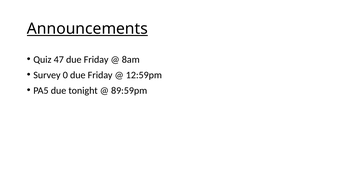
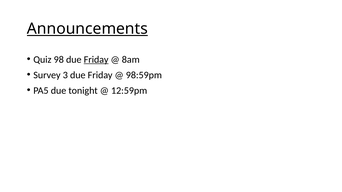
47: 47 -> 98 (59, 60)
Friday underline: none -> present (96, 60)
0: 0 -> 3 (65, 75)
12:59pm: 12:59pm -> 98:59pm (144, 75)
89:59pm: 89:59pm -> 12:59pm (129, 91)
